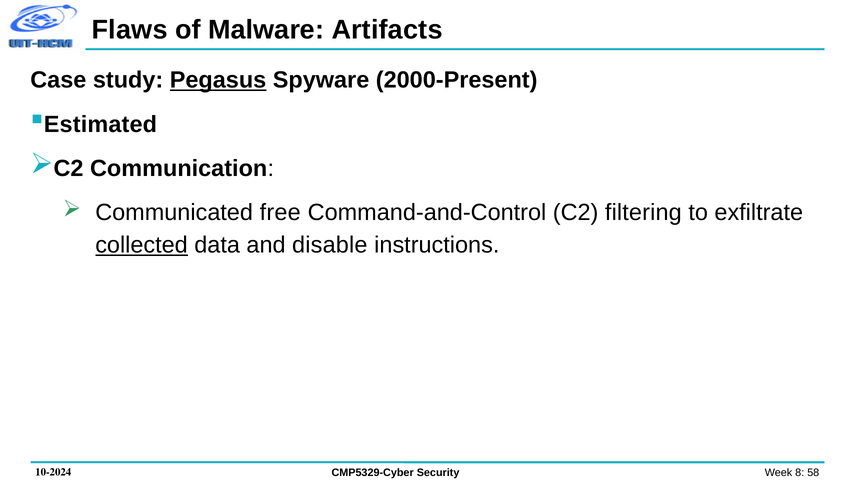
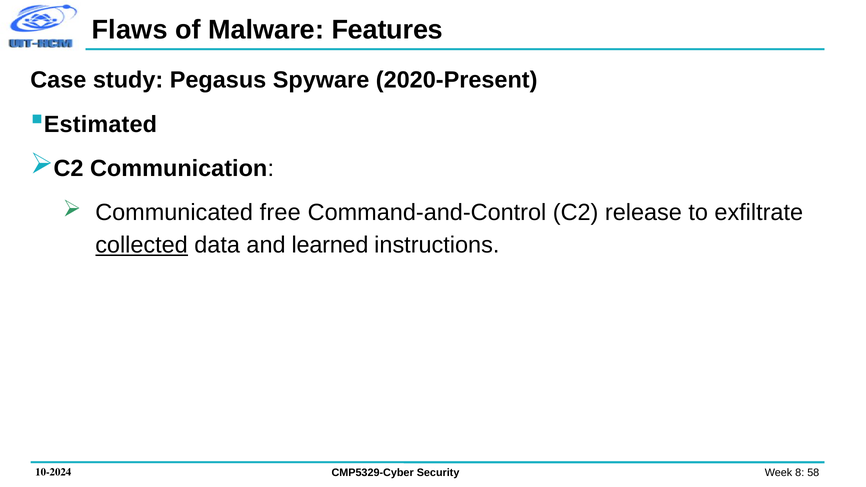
Artifacts: Artifacts -> Features (387, 30)
Pegasus underline: present -> none (218, 80)
2000-Present: 2000-Present -> 2020-Present (457, 80)
filtering: filtering -> release (643, 213)
disable: disable -> learned (330, 245)
